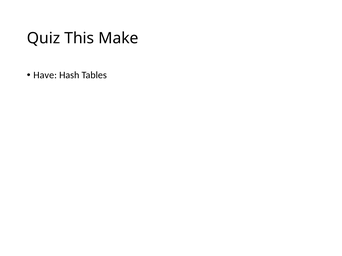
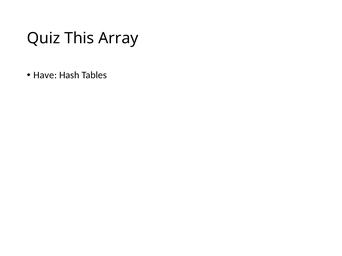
Make: Make -> Array (118, 38)
